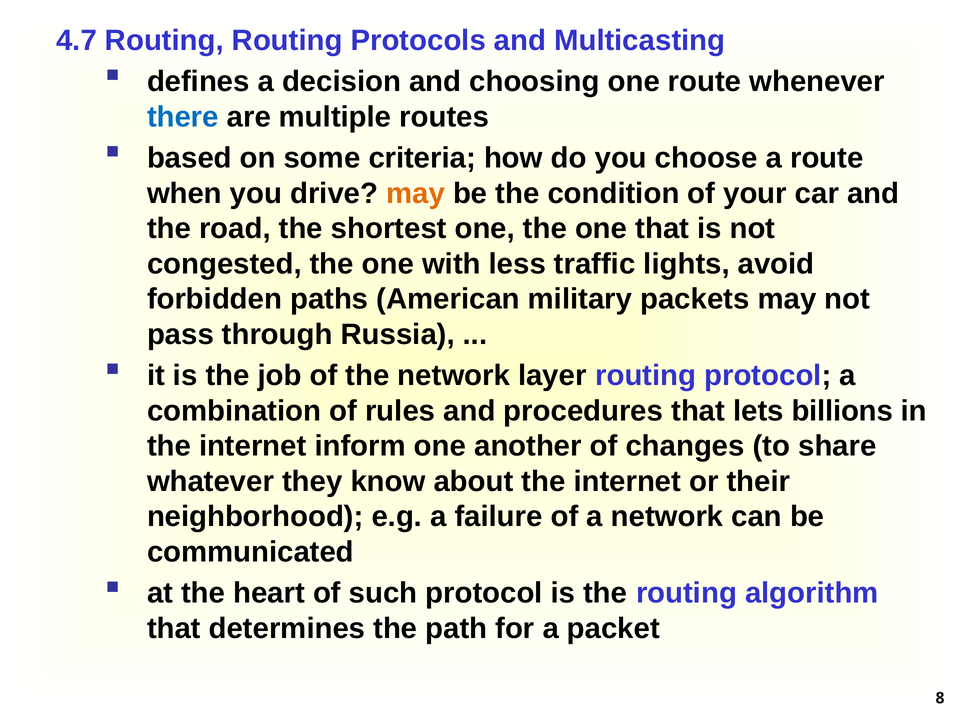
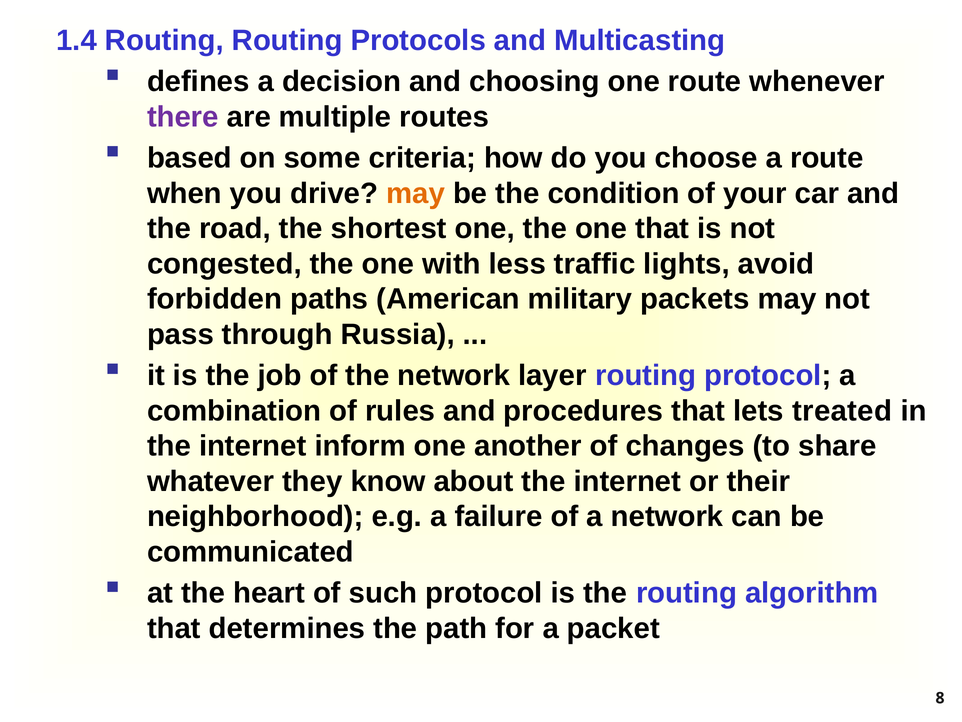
4.7: 4.7 -> 1.4 (77, 40)
there colour: blue -> purple (183, 117)
billions: billions -> treated (842, 411)
